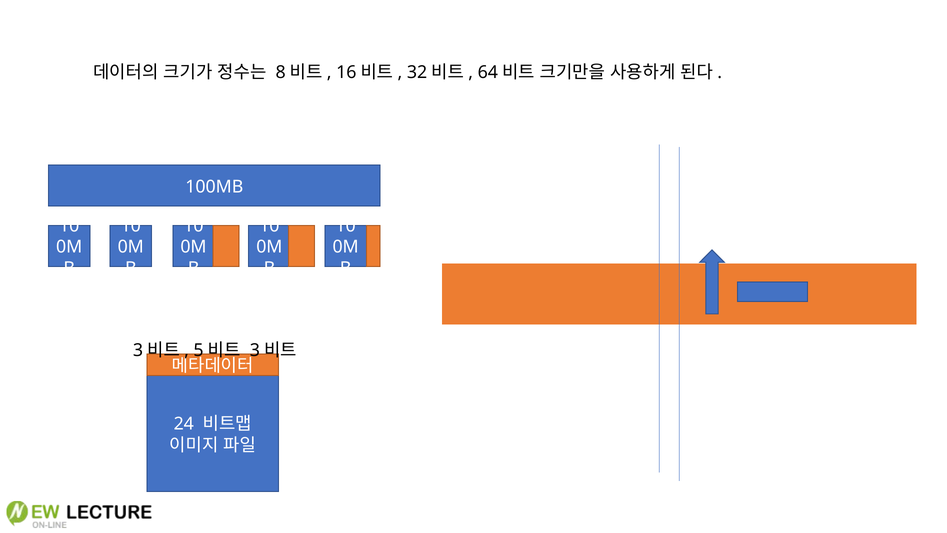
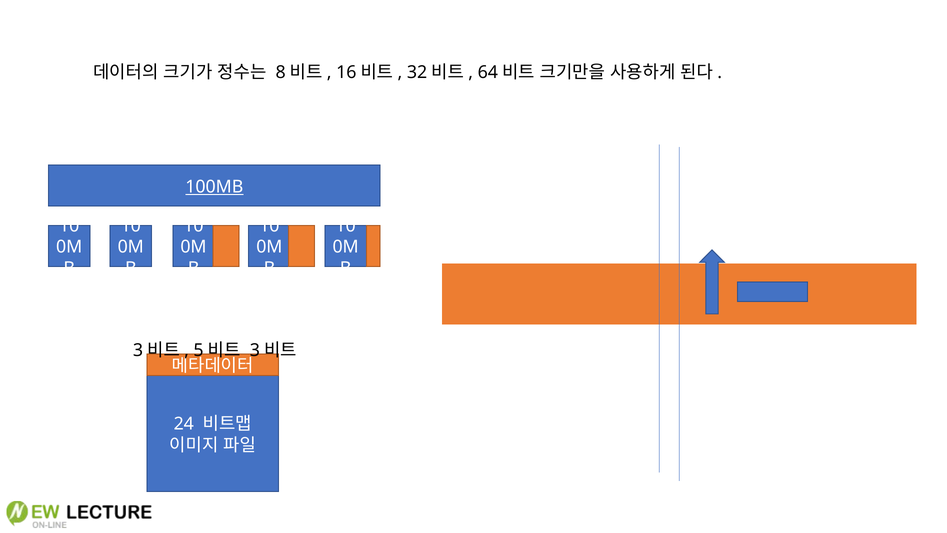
100MB underline: none -> present (214, 187)
